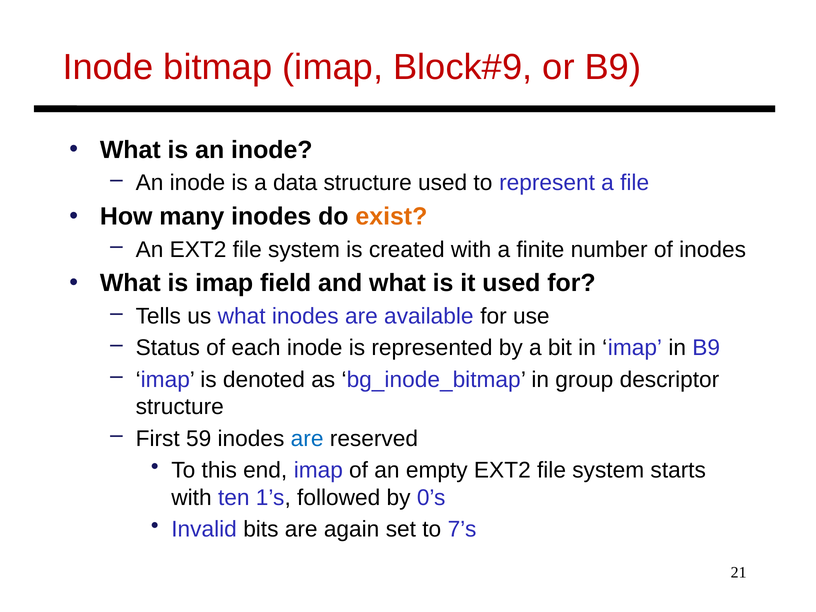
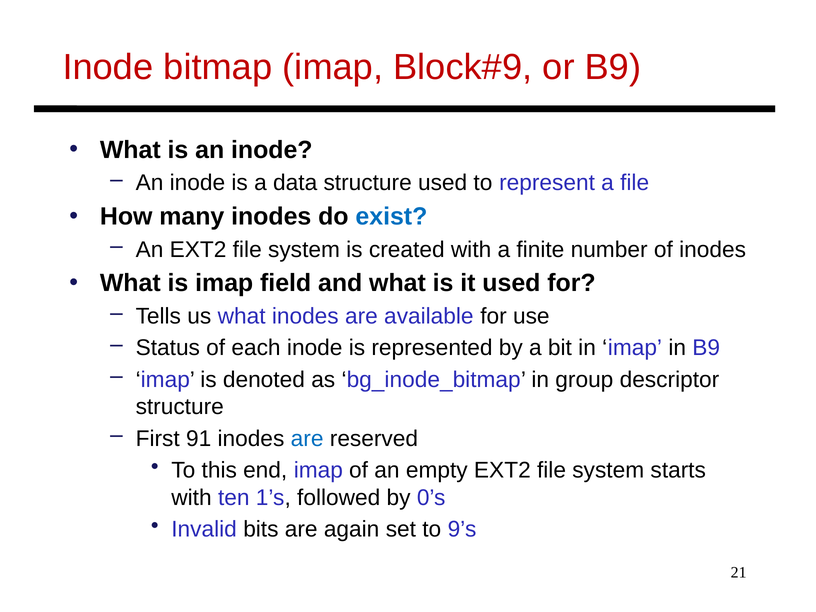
exist colour: orange -> blue (391, 217)
59: 59 -> 91 (199, 439)
7’s: 7’s -> 9’s (462, 529)
